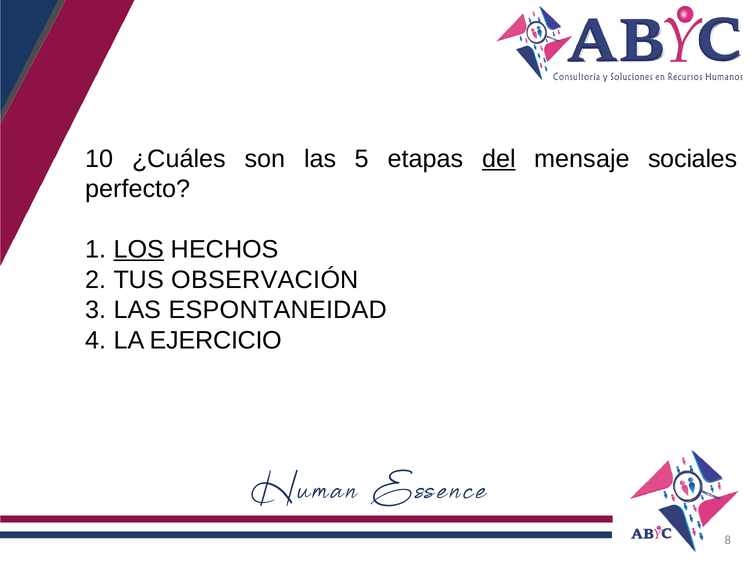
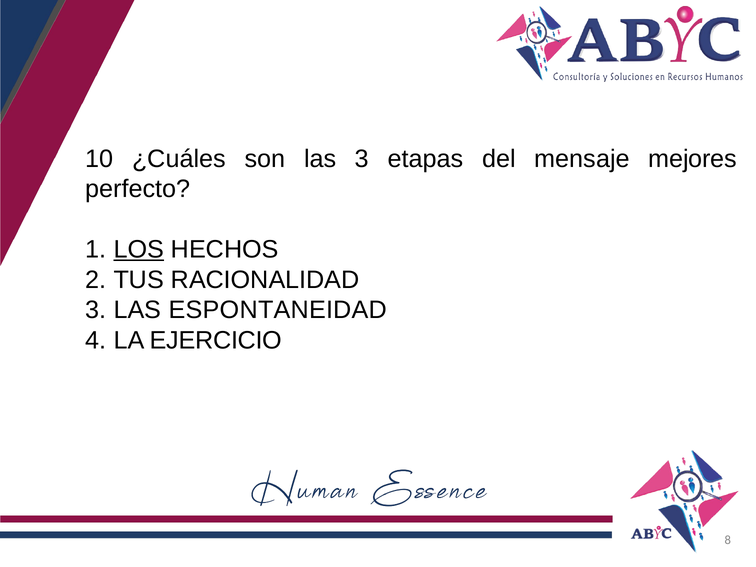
las 5: 5 -> 3 (362, 159)
del underline: present -> none (499, 159)
sociales: sociales -> mejores (693, 159)
OBSERVACIÓN: OBSERVACIÓN -> RACIONALIDAD (265, 280)
